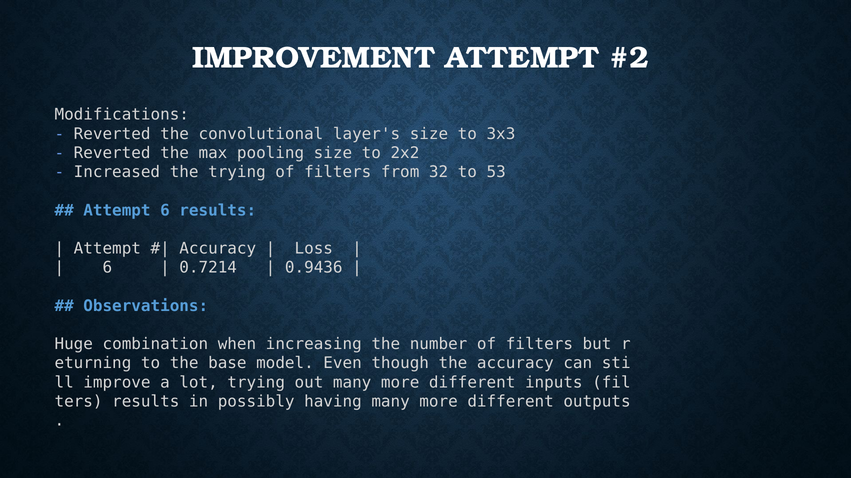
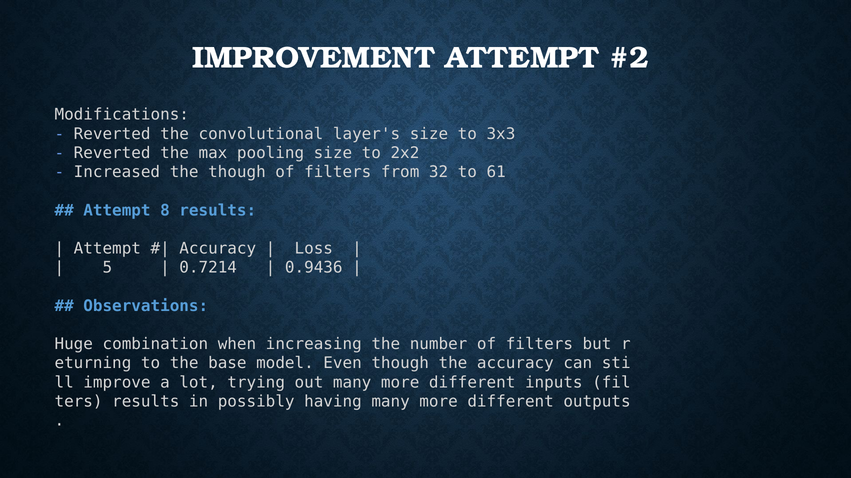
the trying: trying -> though (237, 172)
53: 53 -> 61 (496, 172)
Attempt 6: 6 -> 8 (165, 211)
6: 6 -> 5 (107, 268)
